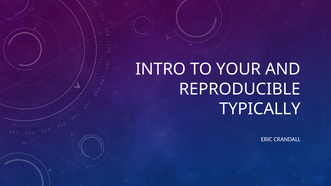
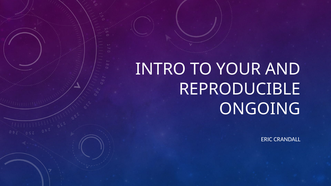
TYPICALLY: TYPICALLY -> ONGOING (260, 109)
